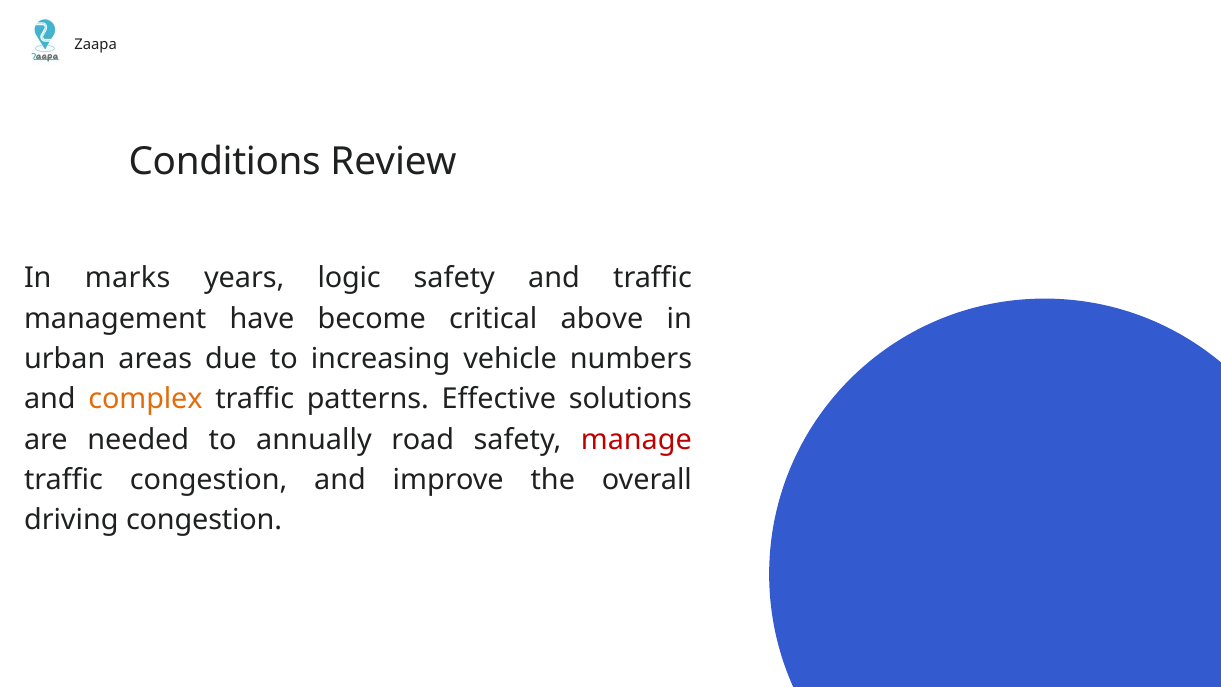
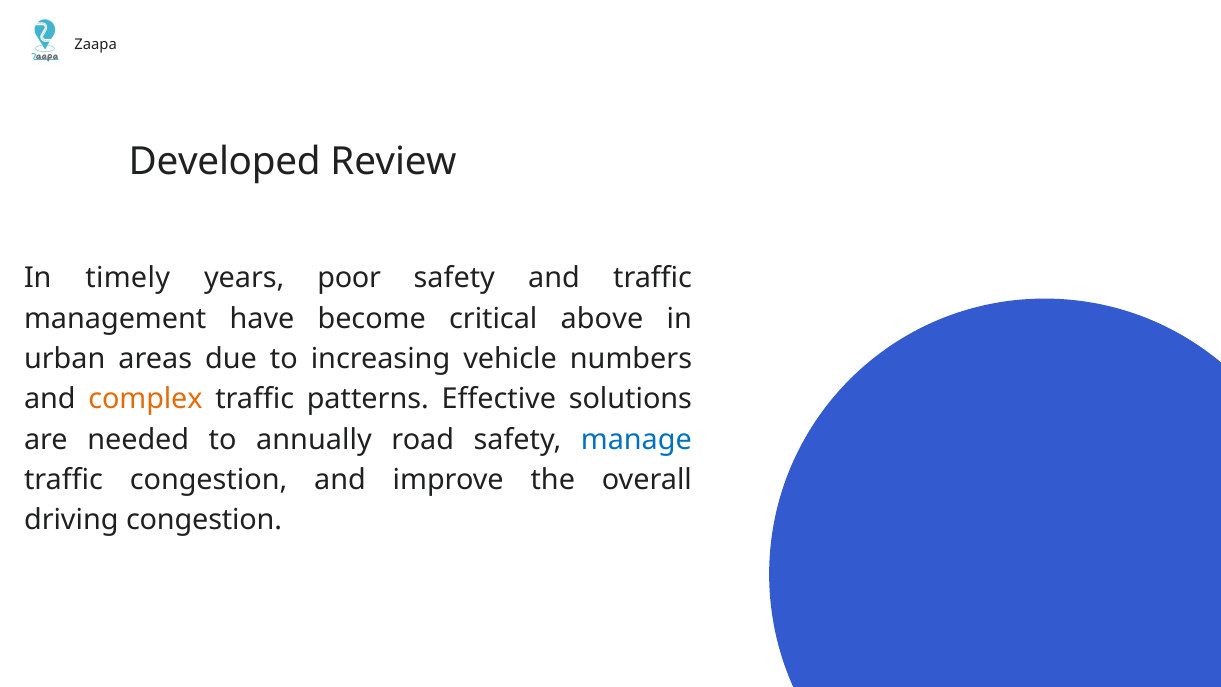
Conditions: Conditions -> Developed (225, 162)
marks: marks -> timely (128, 278)
logic: logic -> poor (349, 278)
manage colour: red -> blue (636, 439)
